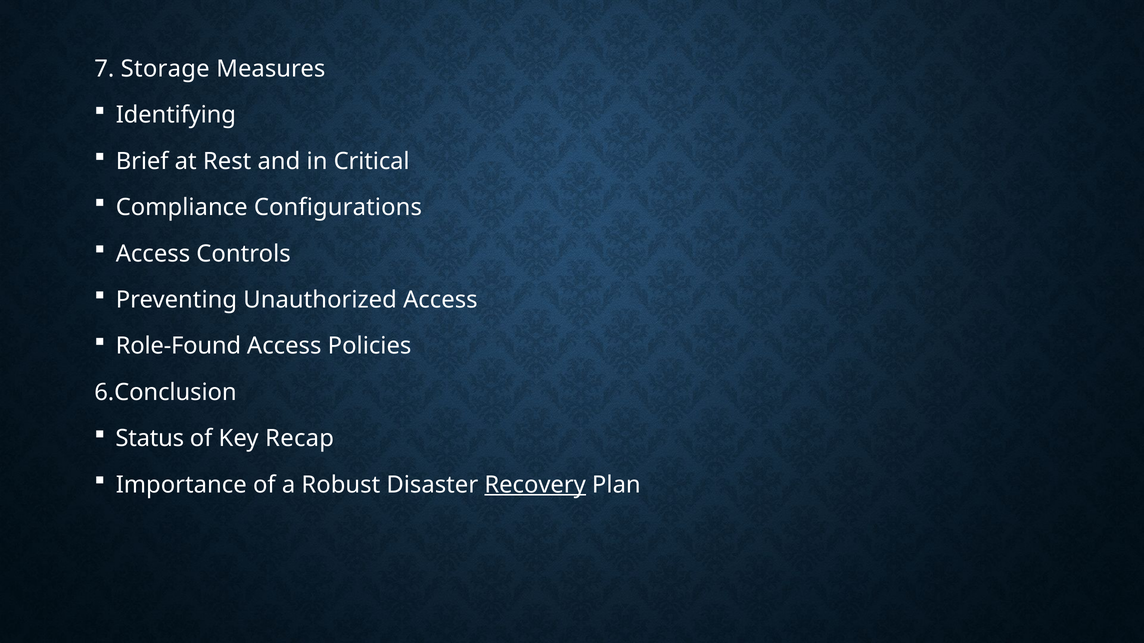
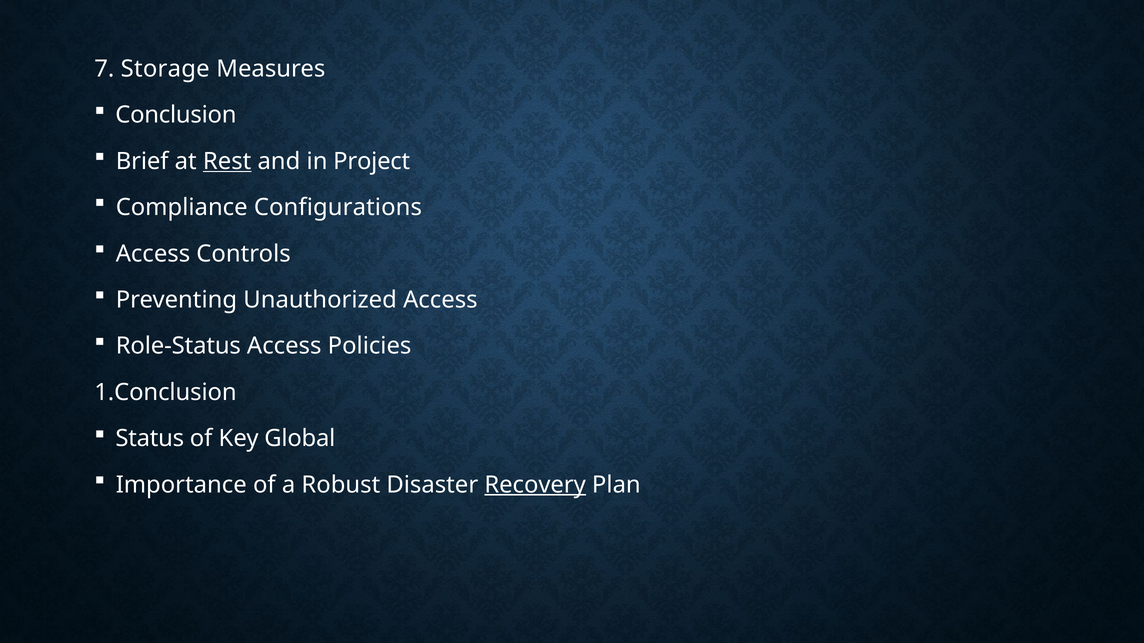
Identifying: Identifying -> Conclusion (176, 115)
Rest underline: none -> present (227, 161)
Critical: Critical -> Project (372, 161)
Role-Found: Role-Found -> Role-Status (178, 346)
6.Conclusion: 6.Conclusion -> 1.Conclusion (165, 393)
Recap: Recap -> Global (300, 439)
